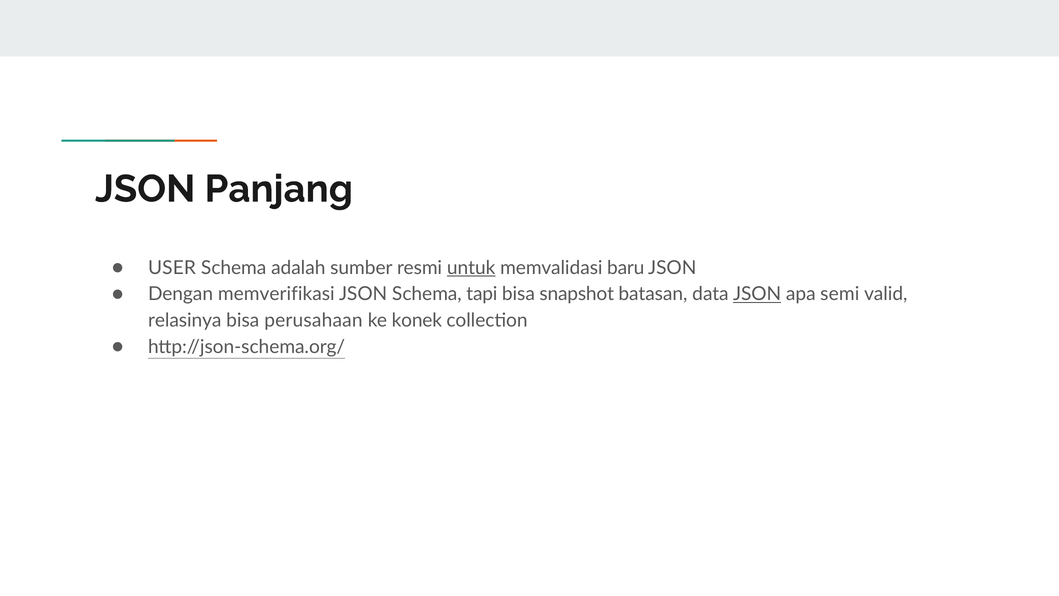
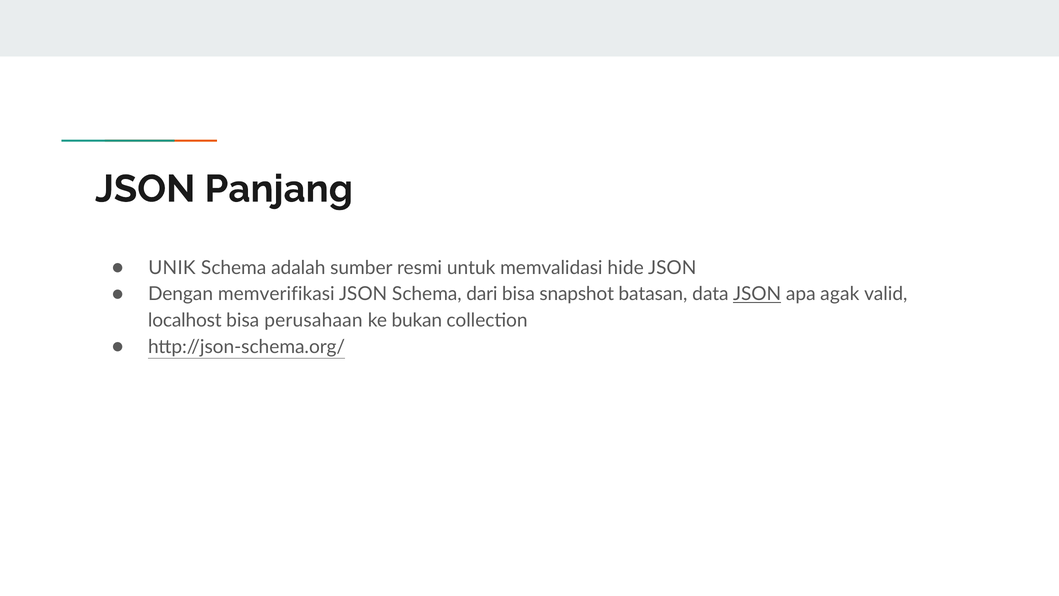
USER: USER -> UNIK (172, 268)
untuk underline: present -> none (471, 268)
baru: baru -> hide (626, 268)
tapi: tapi -> dari (482, 294)
semi: semi -> agak (840, 294)
relasinya: relasinya -> localhost (185, 320)
konek: konek -> bukan (417, 320)
